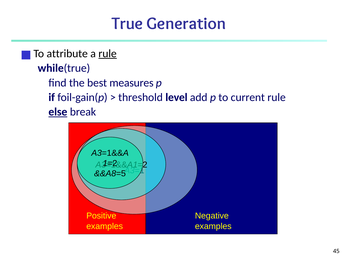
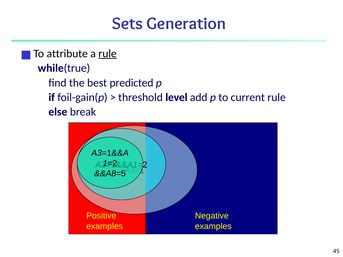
True: True -> Sets (127, 23)
measures: measures -> predicted (131, 83)
else underline: present -> none (58, 112)
